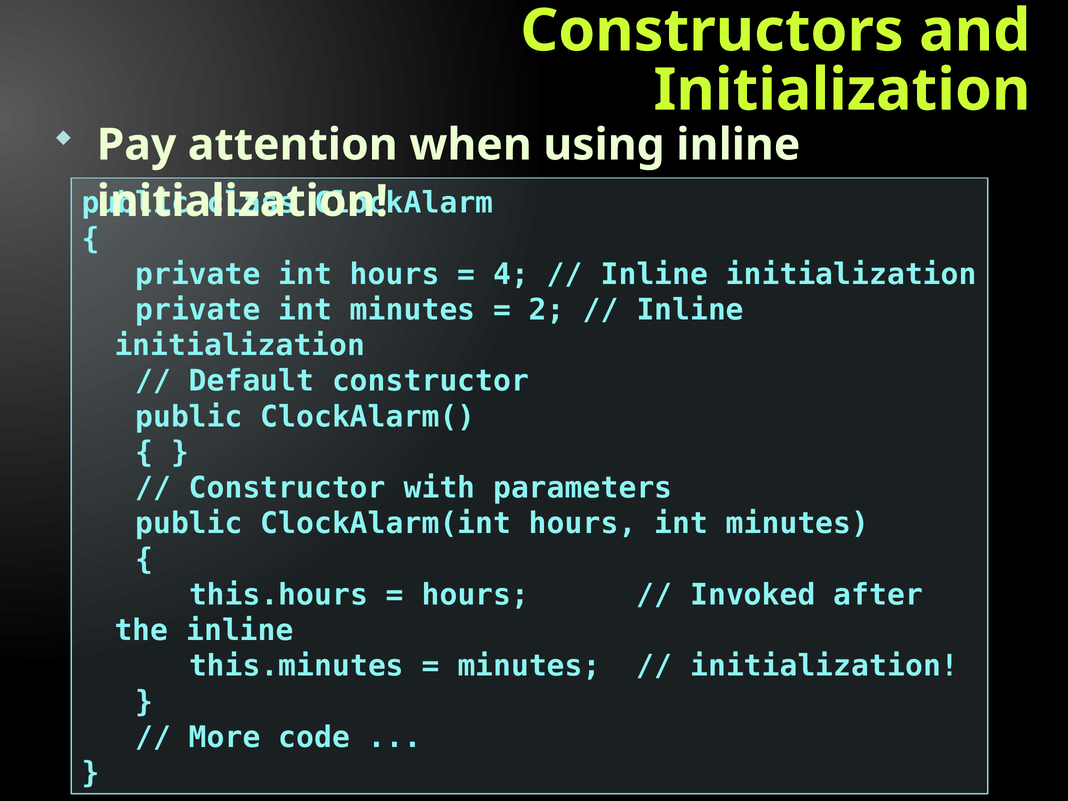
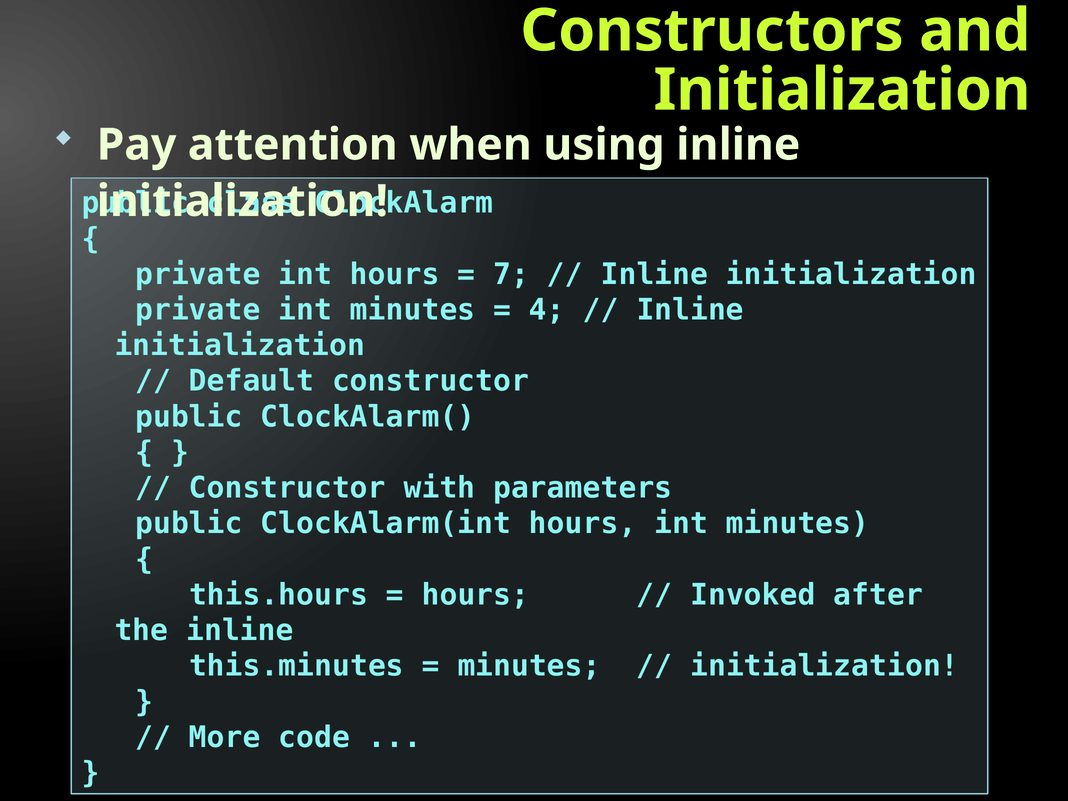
4: 4 -> 7 (511, 274)
2: 2 -> 4 (547, 310)
